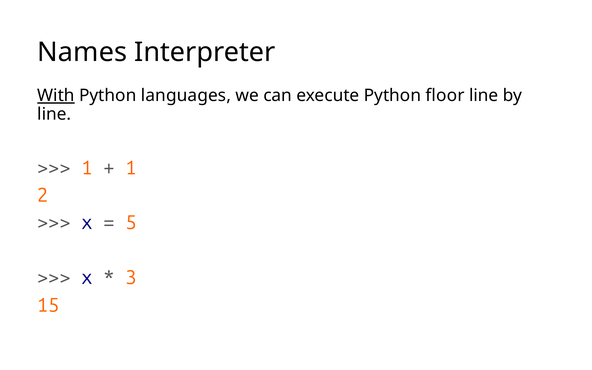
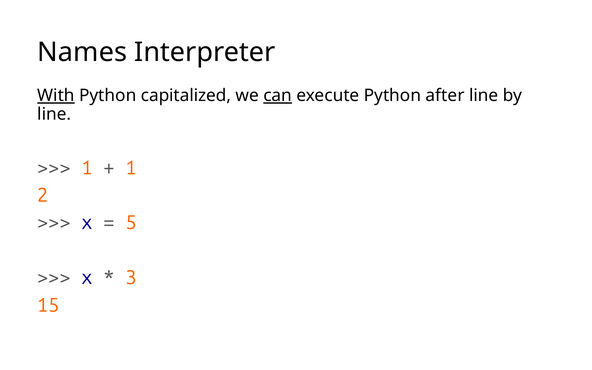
languages: languages -> capitalized (186, 96)
can underline: none -> present (278, 96)
floor: floor -> after (445, 96)
